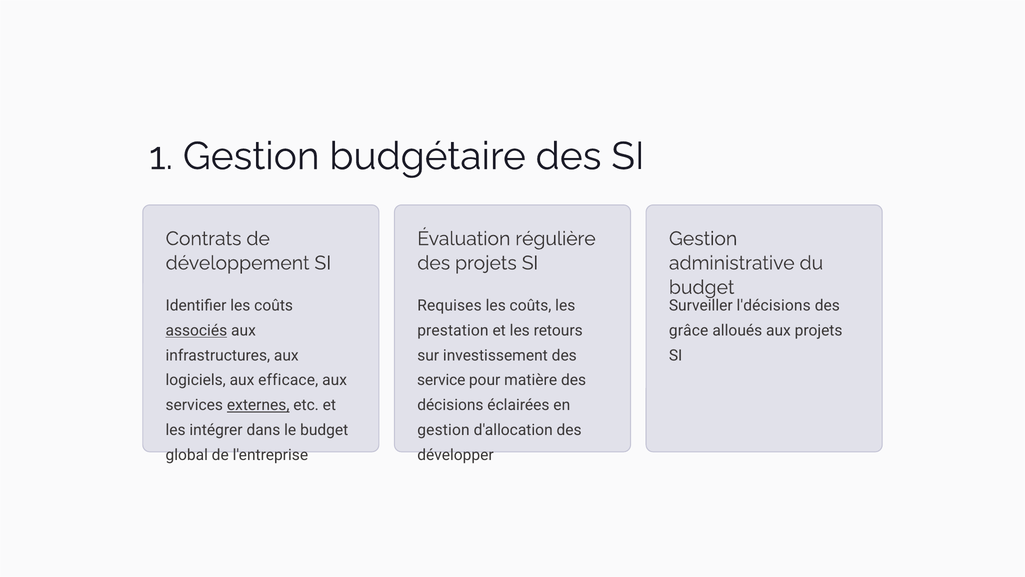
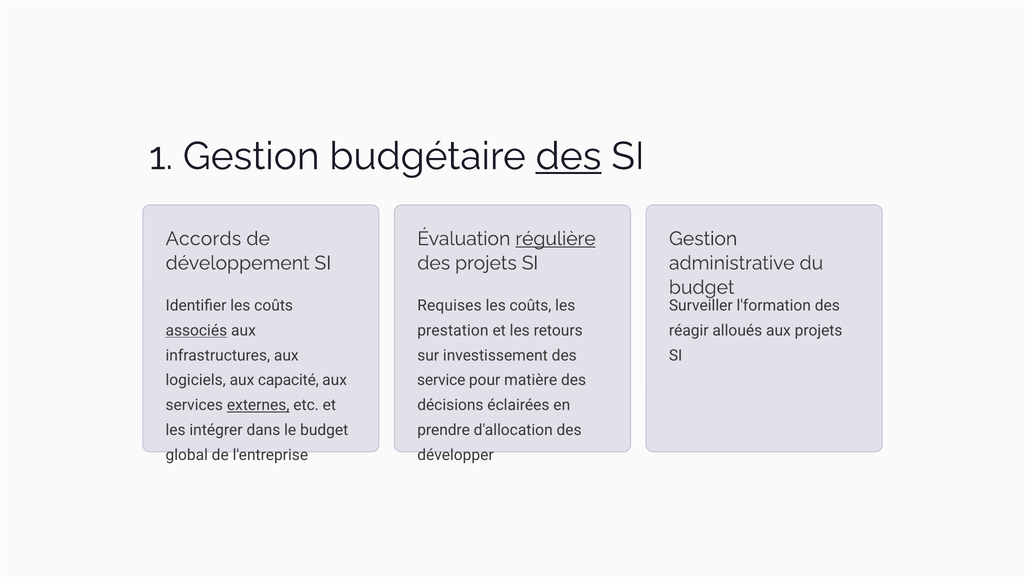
des underline: none -> present (569, 156)
Contrats: Contrats -> Accords (203, 239)
régulière underline: none -> present (556, 239)
l'décisions: l'décisions -> l'formation (774, 305)
grâce: grâce -> réagir (689, 330)
efficace: efficace -> capacité (288, 380)
gestion: gestion -> prendre (444, 430)
